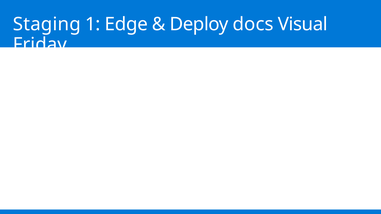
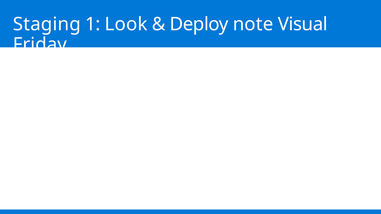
Edge: Edge -> Look (126, 24)
docs: docs -> note (253, 24)
